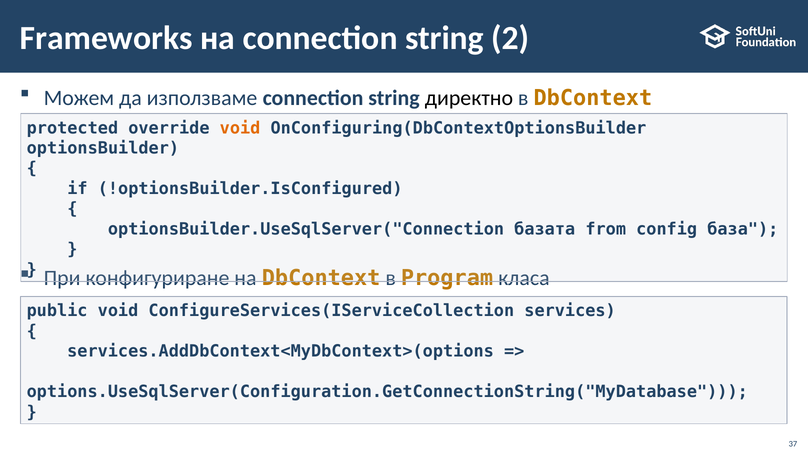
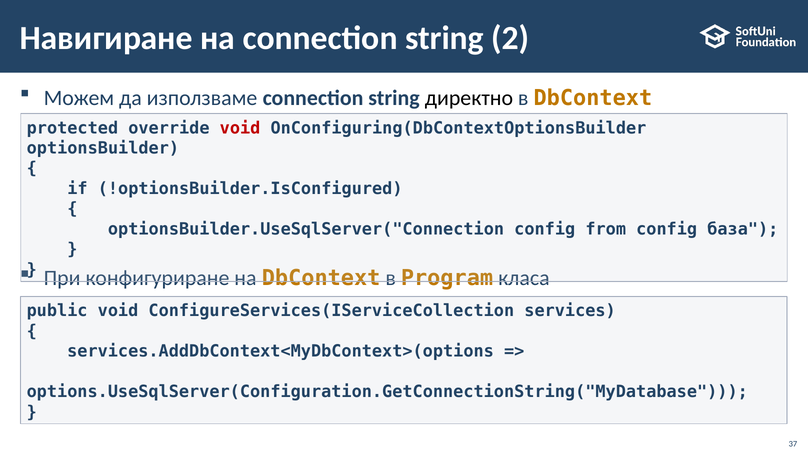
Frameworks: Frameworks -> Навигиране (106, 38)
void colour: orange -> red (240, 128)
optionsBuilder.UseSqlServer("Connection базата: базата -> config (545, 229)
